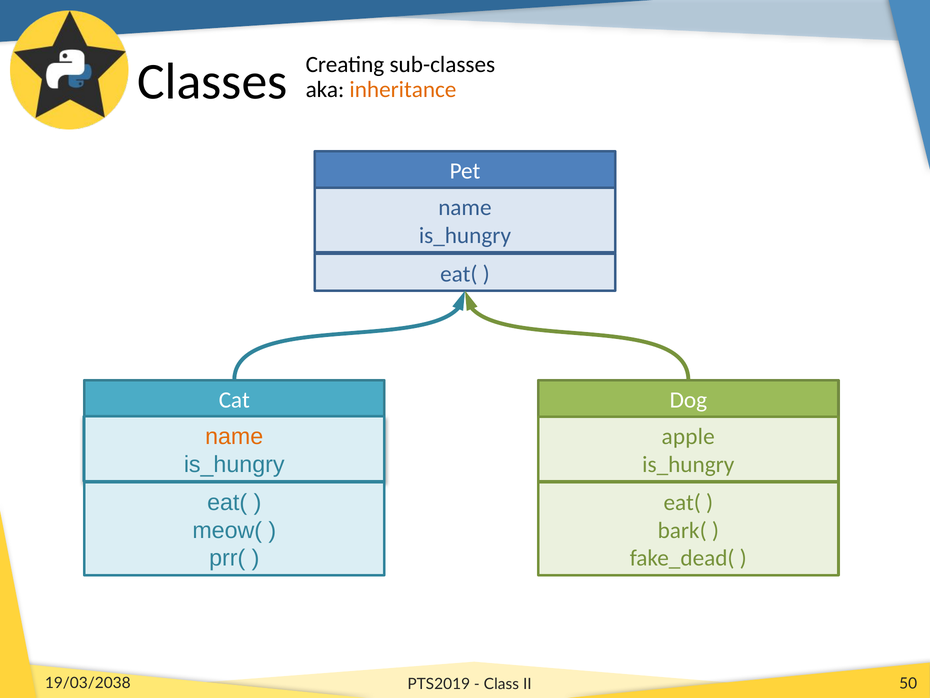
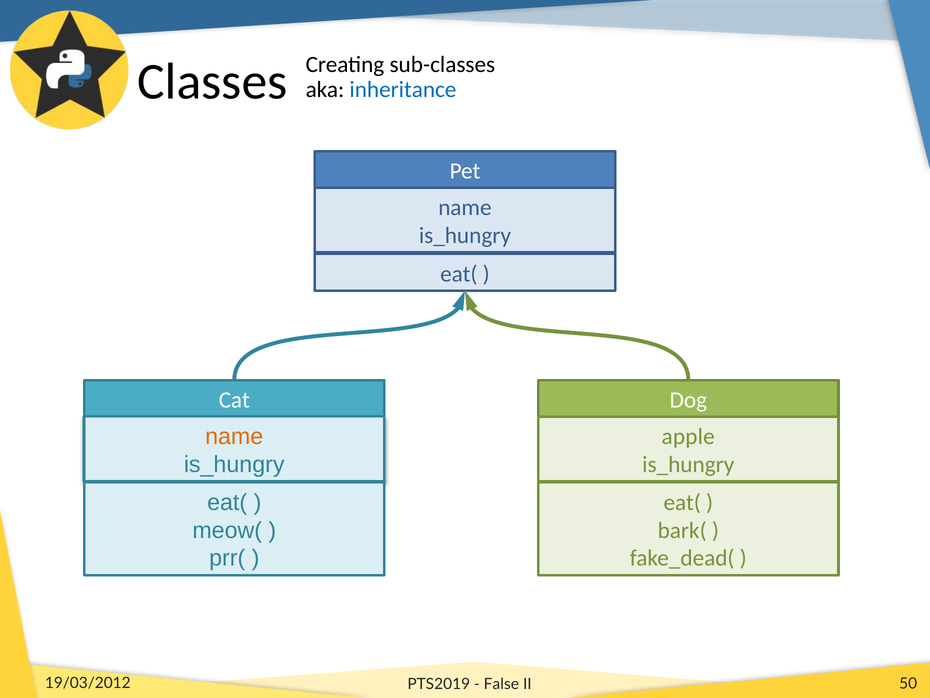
inheritance colour: orange -> blue (403, 90)
19/03/2038: 19/03/2038 -> 19/03/2012 (88, 683)
Class: Class -> False (501, 684)
